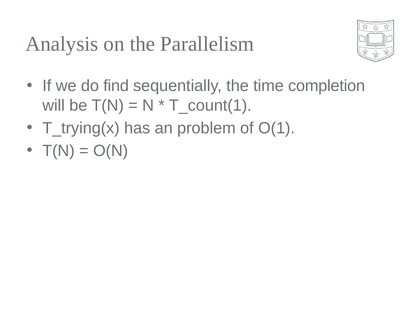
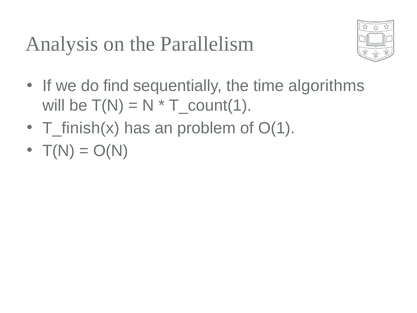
completion: completion -> algorithms (326, 86)
T_trying(x: T_trying(x -> T_finish(x (81, 128)
